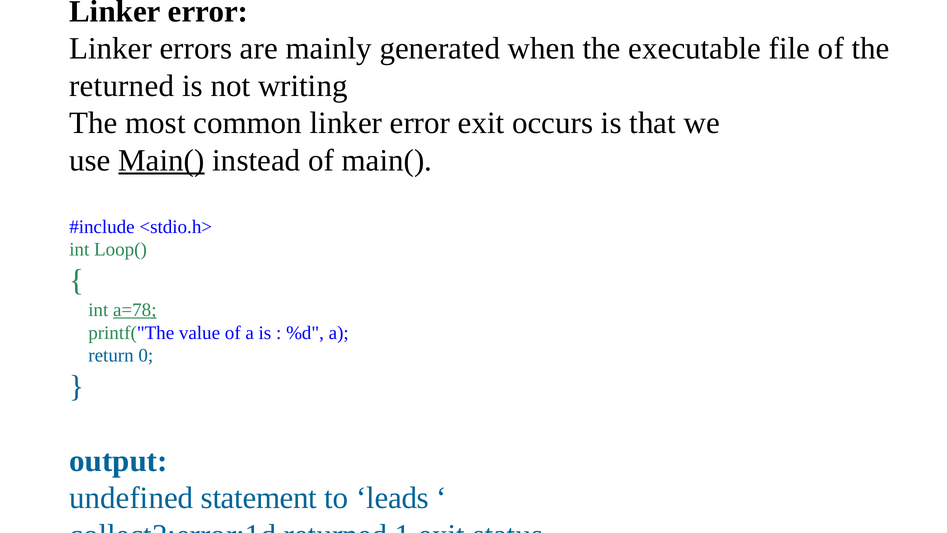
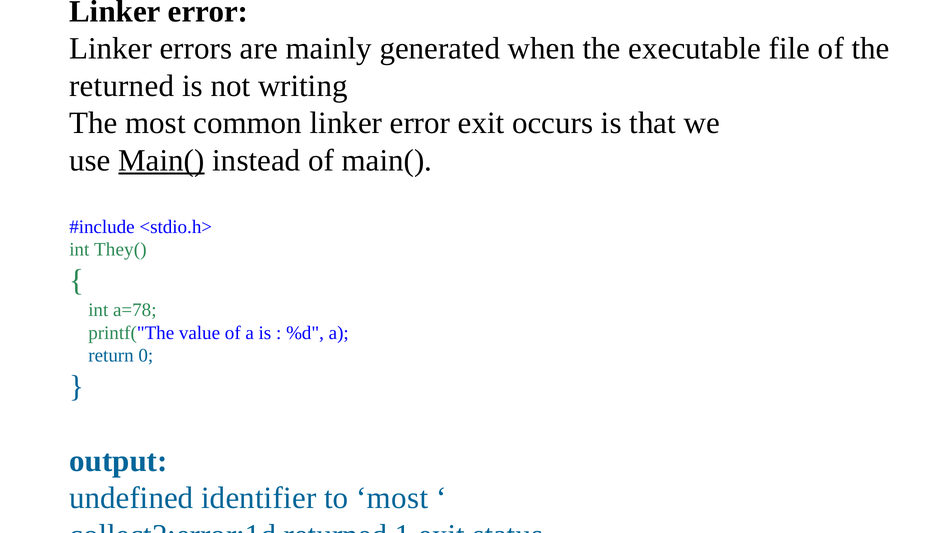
Loop(: Loop( -> They( (120, 250)
a=78 underline: present -> none (135, 310)
statement: statement -> identifier (259, 498)
to leads: leads -> most (392, 498)
